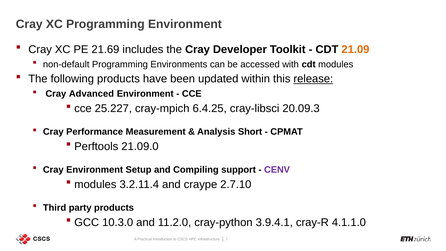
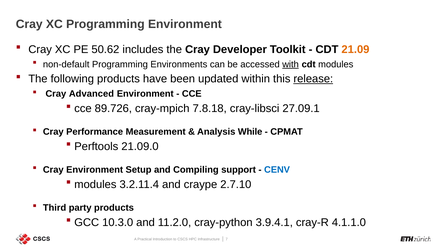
21.69: 21.69 -> 50.62 (105, 49)
with underline: none -> present (291, 64)
25.227: 25.227 -> 89.726 (113, 108)
6.4.25: 6.4.25 -> 7.8.18 (210, 108)
20.09.3: 20.09.3 -> 27.09.1 (301, 108)
Short: Short -> While (250, 132)
CENV colour: purple -> blue (277, 170)
